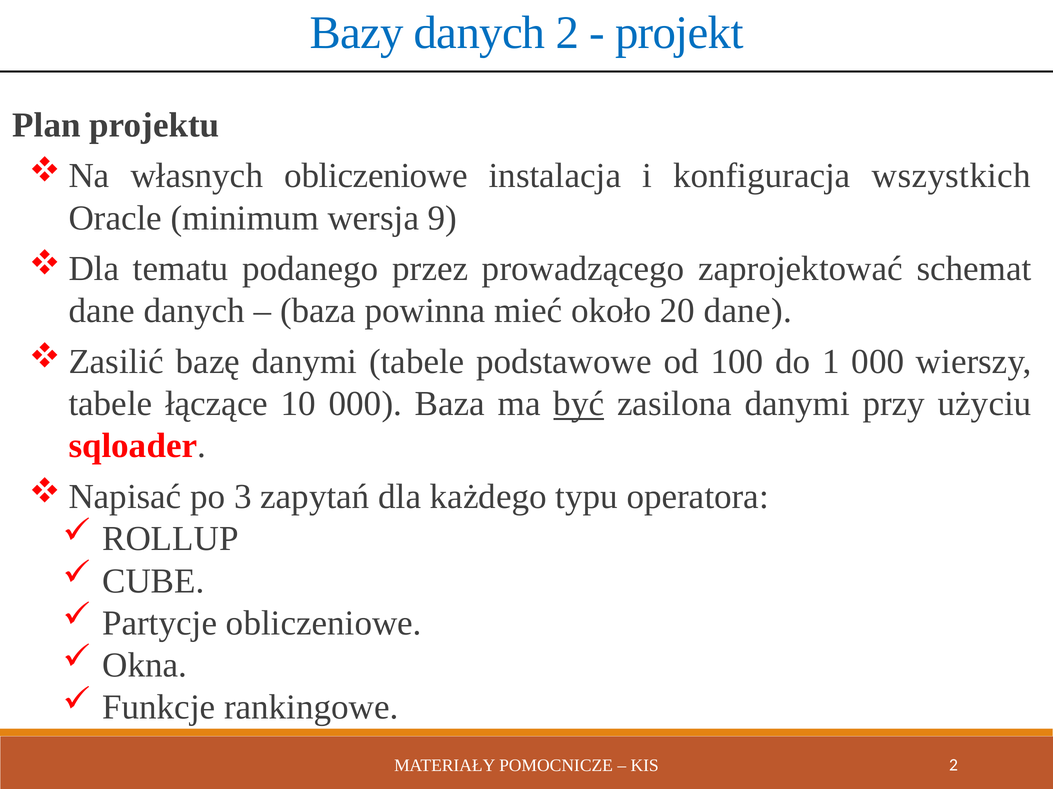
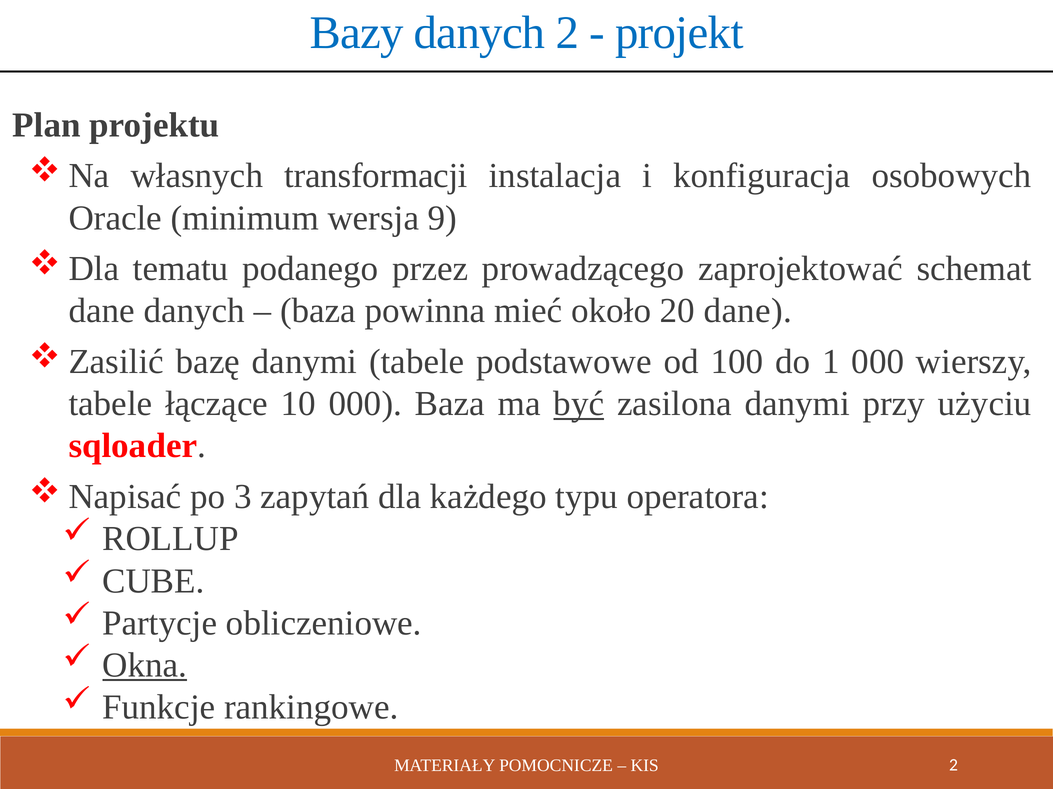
własnych obliczeniowe: obliczeniowe -> transformacji (376, 176)
wszystkich: wszystkich -> osobowych (952, 176)
Okna underline: none -> present (145, 666)
